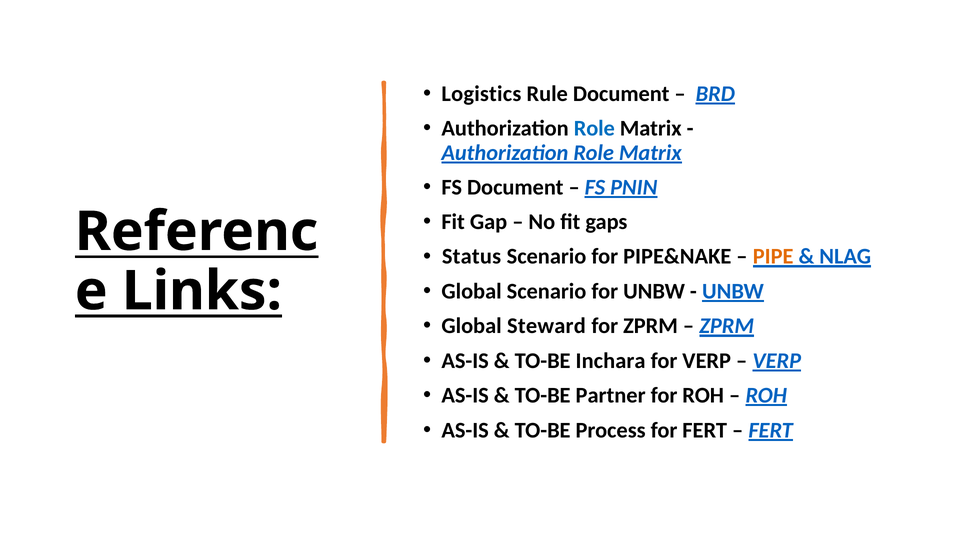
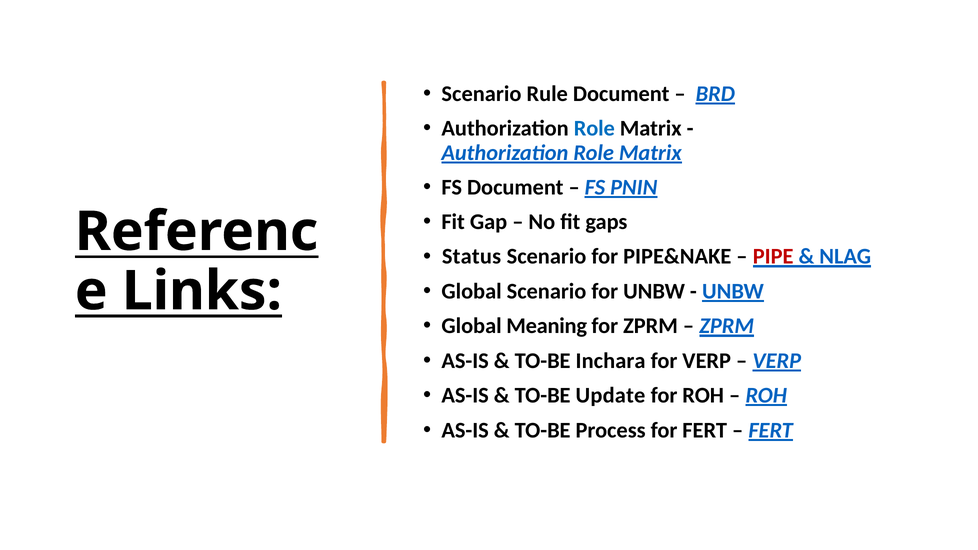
Logistics: Logistics -> Scenario (481, 94)
PIPE colour: orange -> red (773, 257)
Steward: Steward -> Meaning (547, 326)
Partner: Partner -> Update (610, 396)
